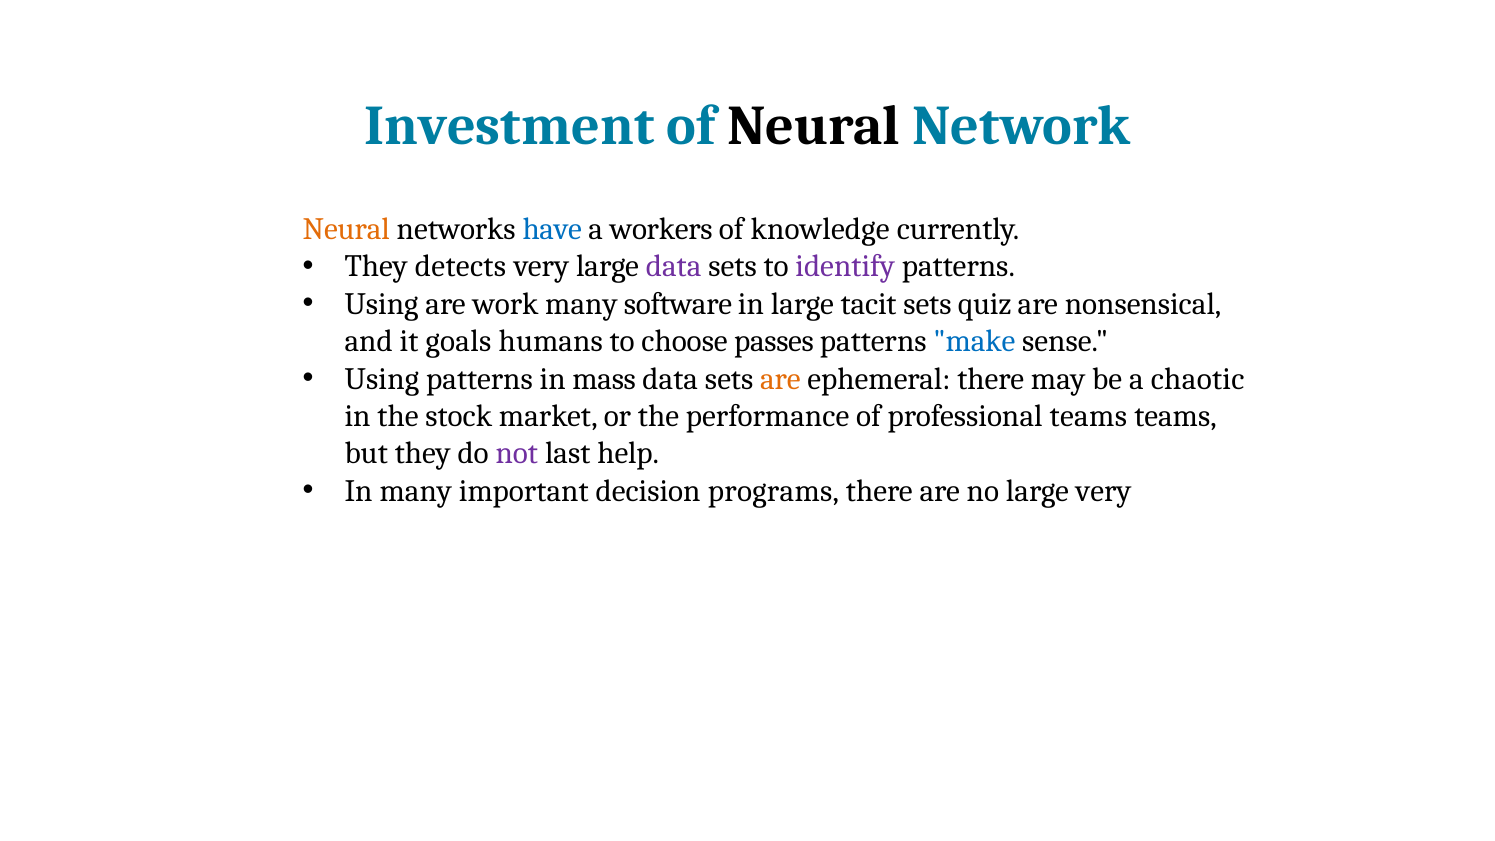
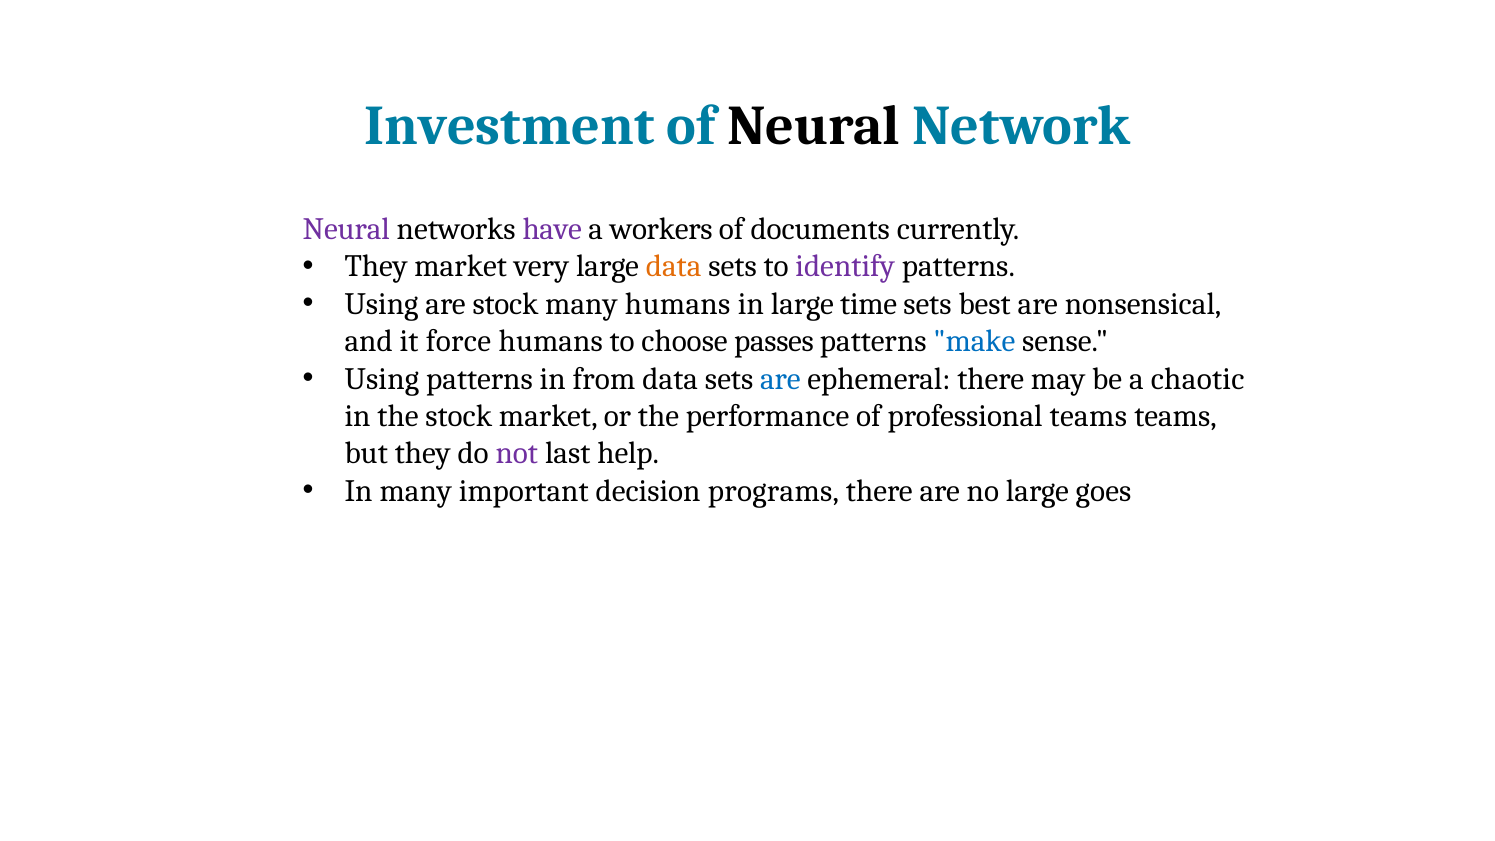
Neural colour: orange -> purple (346, 229)
have colour: blue -> purple (552, 229)
knowledge: knowledge -> documents (820, 229)
They detects: detects -> market (461, 267)
data colour: purple -> orange (674, 267)
are work: work -> stock (506, 304)
many software: software -> humans (678, 304)
tacit: tacit -> time (869, 304)
quiz: quiz -> best (985, 304)
goals: goals -> force (458, 341)
mass: mass -> from (604, 379)
are colour: orange -> blue (780, 379)
large very: very -> goes (1104, 491)
